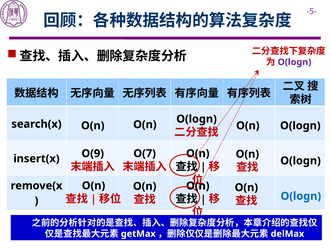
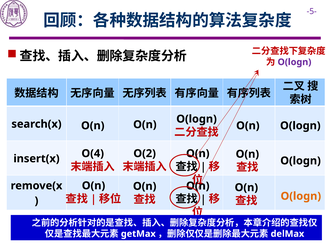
O(9: O(9 -> O(4 (93, 154)
O(7: O(7 -> O(2 (145, 154)
O(logn colour: blue -> orange (301, 196)
